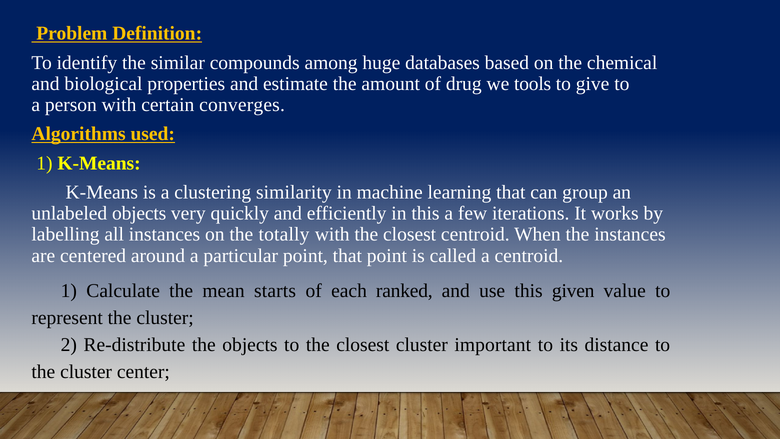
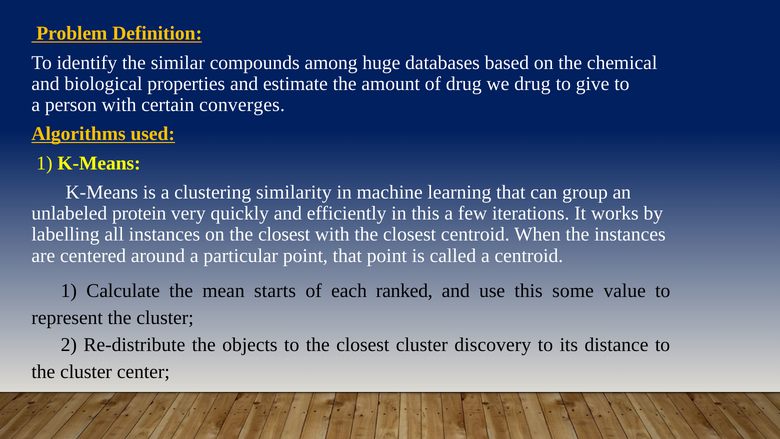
we tools: tools -> drug (532, 84)
unlabeled objects: objects -> protein (139, 213)
on the totally: totally -> closest (284, 234)
given: given -> some (573, 291)
important: important -> discovery (493, 345)
